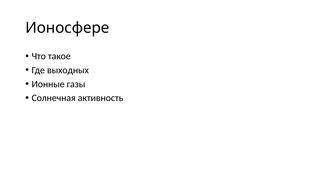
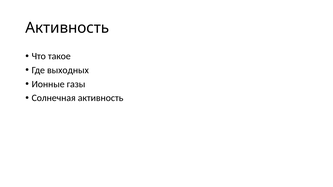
Ионосфере: Ионосфере -> Активность (67, 28)
